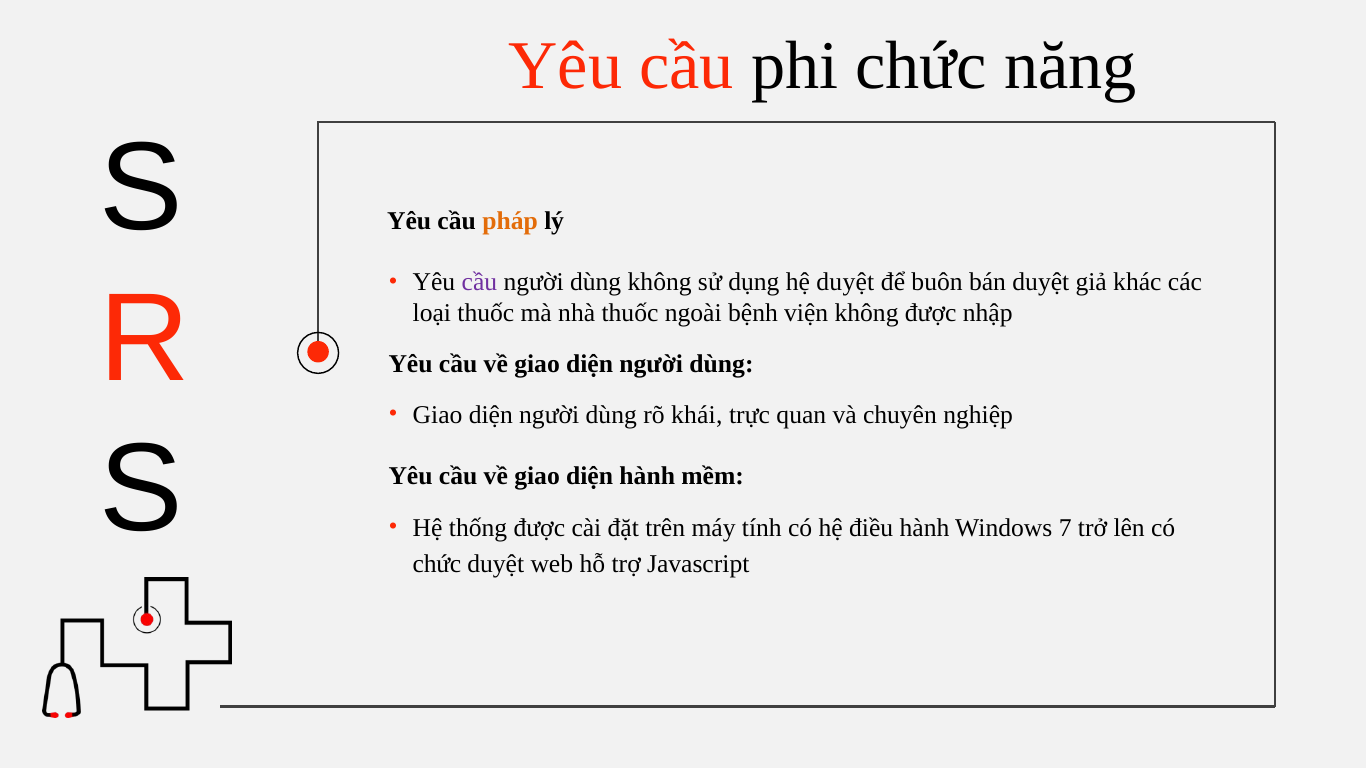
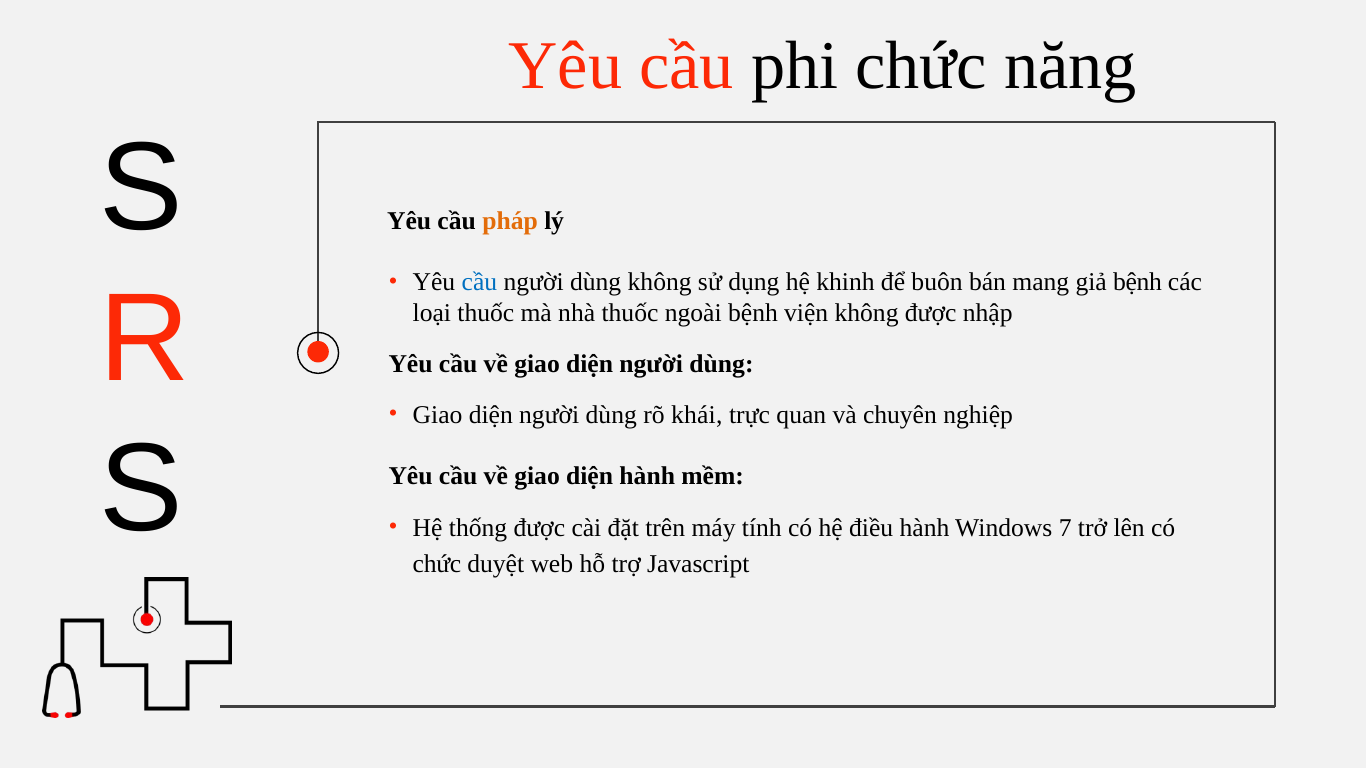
cầu colour: purple -> blue (479, 282)
hệ duyệt: duyệt -> khinh (845, 282)
bán duyệt: duyệt -> mang (1041, 282)
giả khác: khác -> bệnh (1138, 282)
